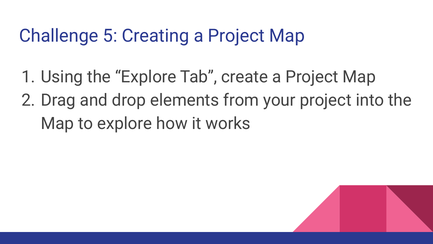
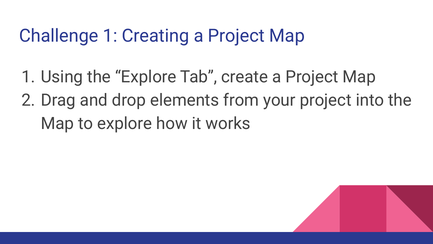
Challenge 5: 5 -> 1 (110, 36)
